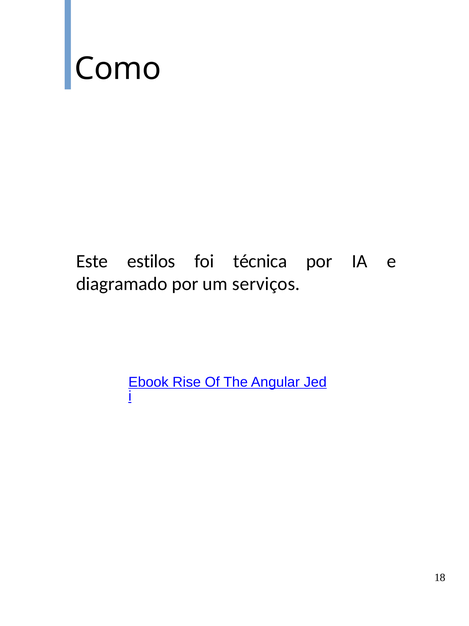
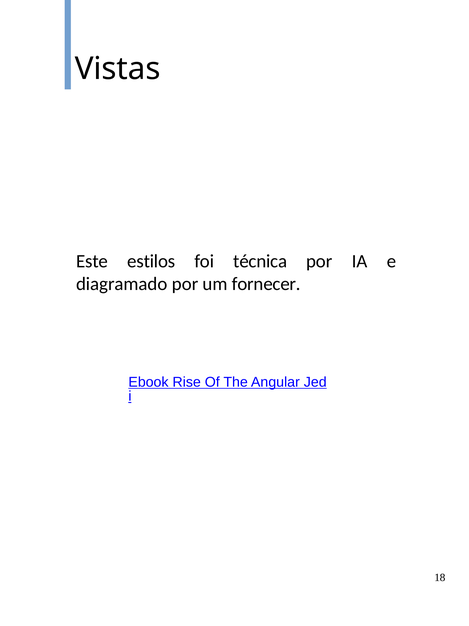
Como: Como -> Vistas (118, 69)
serviços: serviços -> fornecer (266, 284)
